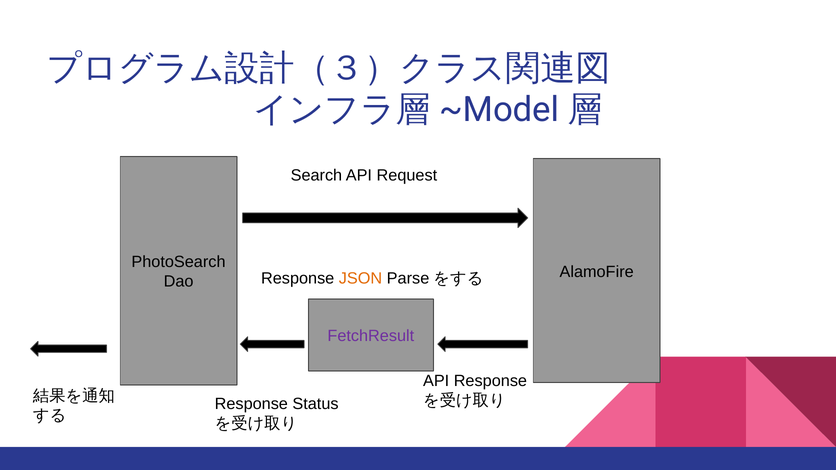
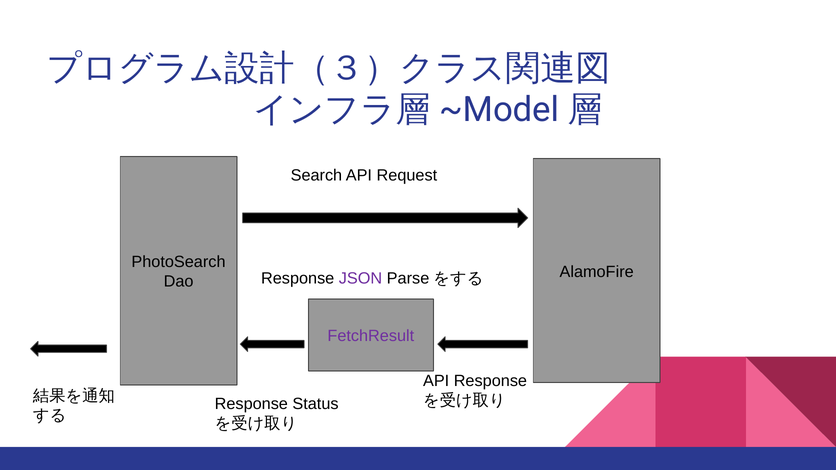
JSON colour: orange -> purple (360, 278)
